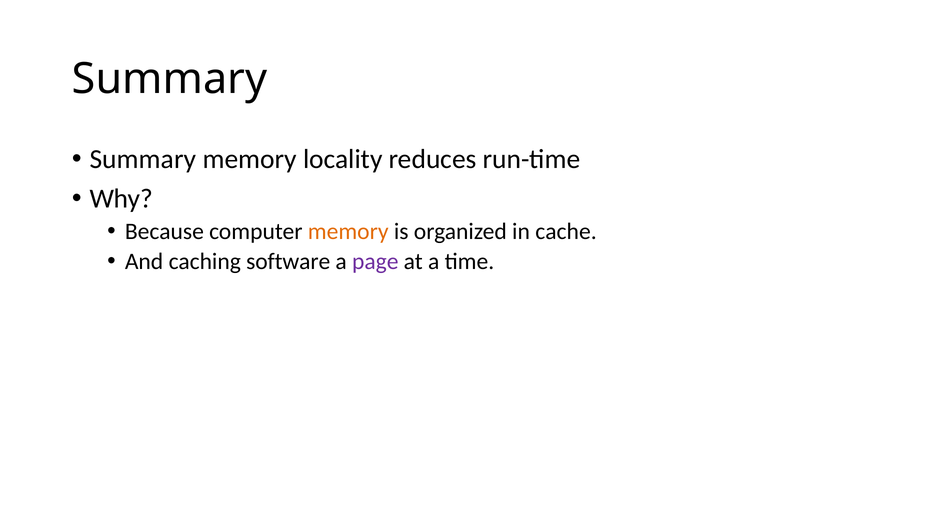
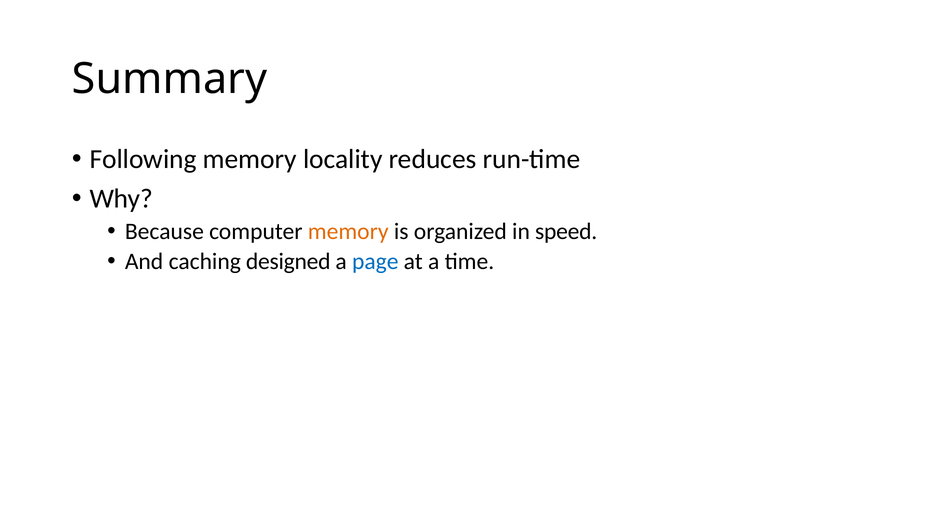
Summary: Summary -> Following (143, 159)
cache: cache -> speed (566, 231)
software: software -> designed (288, 262)
page colour: purple -> blue (375, 262)
